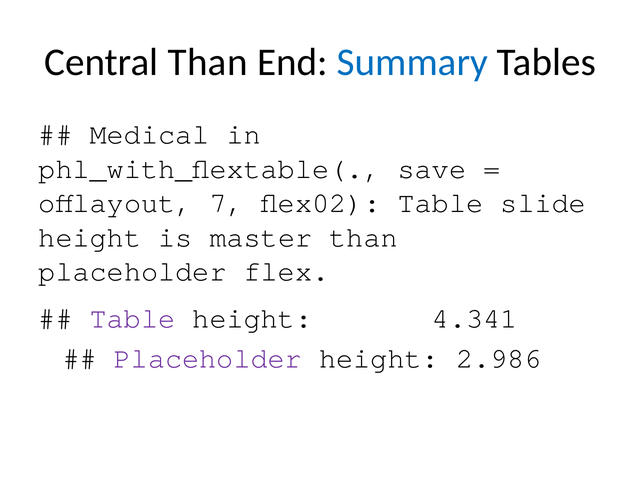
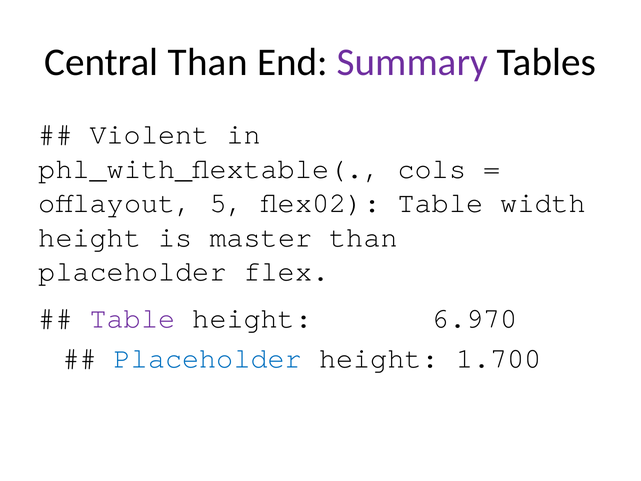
Summary colour: blue -> purple (412, 62)
Medical: Medical -> Violent (150, 134)
save: save -> cols (432, 169)
7: 7 -> 5 (227, 203)
slide: slide -> width (543, 203)
4.341: 4.341 -> 6.970 (475, 318)
Placeholder colour: purple -> blue (208, 358)
2.986: 2.986 -> 1.700 (499, 358)
